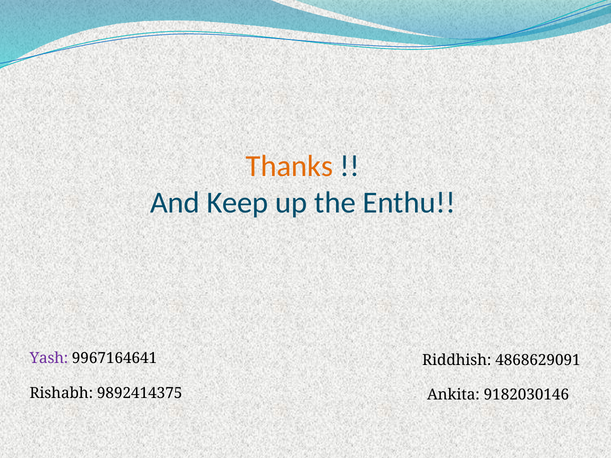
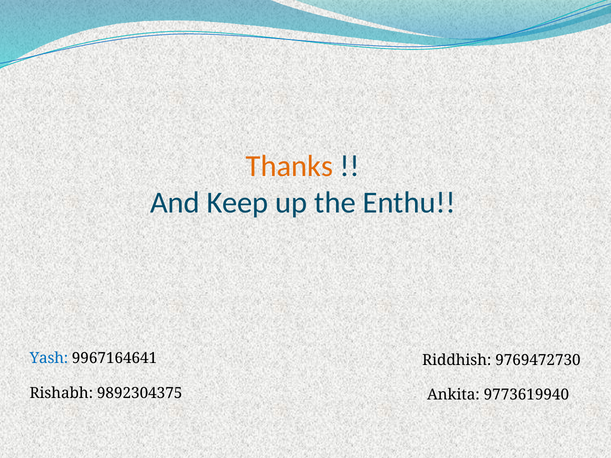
Yash colour: purple -> blue (49, 359)
4868629091: 4868629091 -> 9769472730 (538, 360)
9892414375: 9892414375 -> 9892304375 (140, 393)
9182030146: 9182030146 -> 9773619940 (526, 395)
